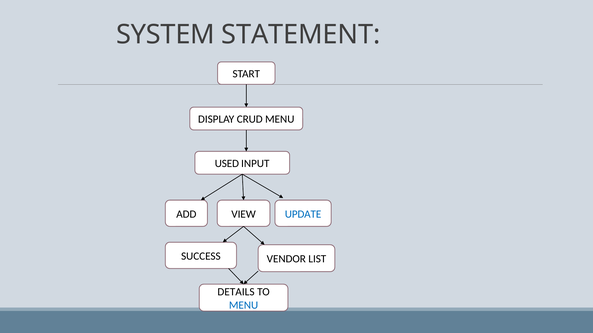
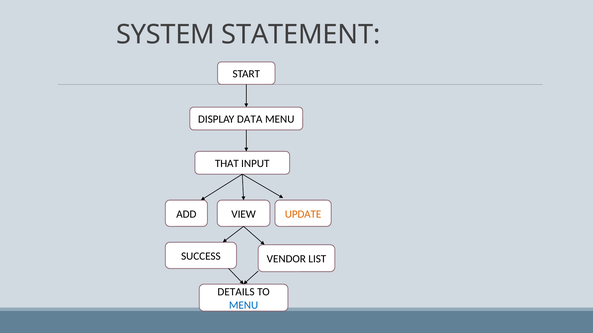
CRUD: CRUD -> DATA (250, 119)
USED: USED -> THAT (227, 164)
UPDATE colour: blue -> orange (303, 214)
